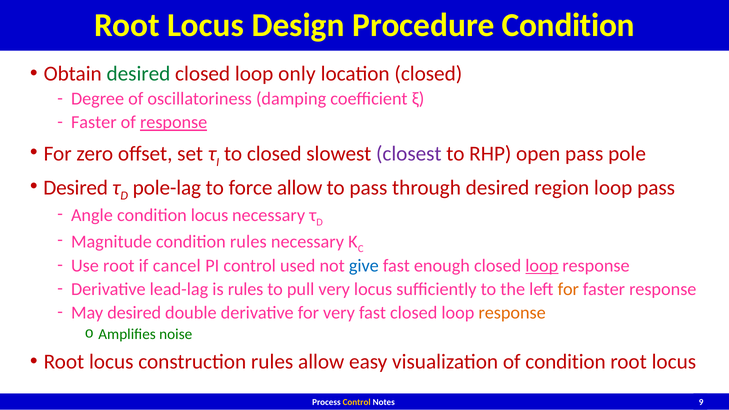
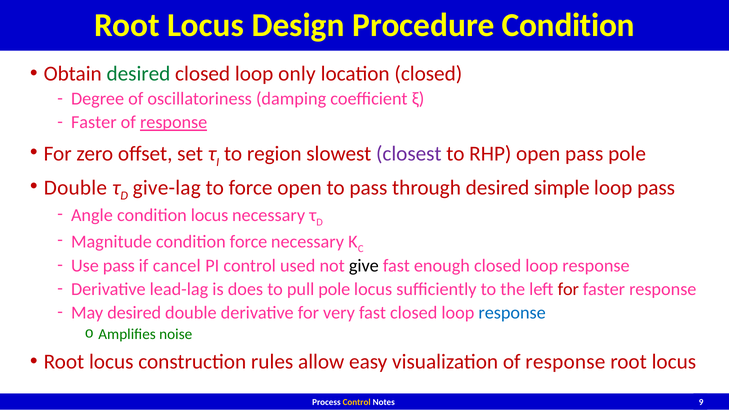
to closed: closed -> region (274, 154)
Desired: Desired -> Double (75, 188)
pole-lag: pole-lag -> give-lag (167, 188)
force allow: allow -> open (299, 188)
region: region -> simple (562, 188)
condition rules: rules -> force (248, 242)
Use root: root -> pass (119, 266)
give colour: blue -> black (364, 266)
loop underline: present -> none (542, 266)
is rules: rules -> does (245, 289)
pull very: very -> pole (334, 289)
for colour: orange -> red (568, 289)
response colour: orange -> blue (512, 313)
visualization of condition: condition -> response (565, 362)
